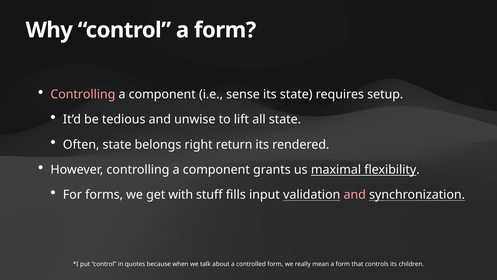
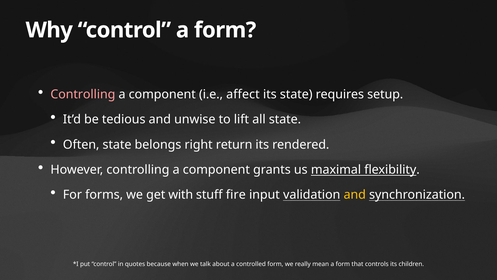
sense: sense -> affect (243, 94)
fills: fills -> fire (236, 195)
and colour: pink -> yellow (355, 195)
